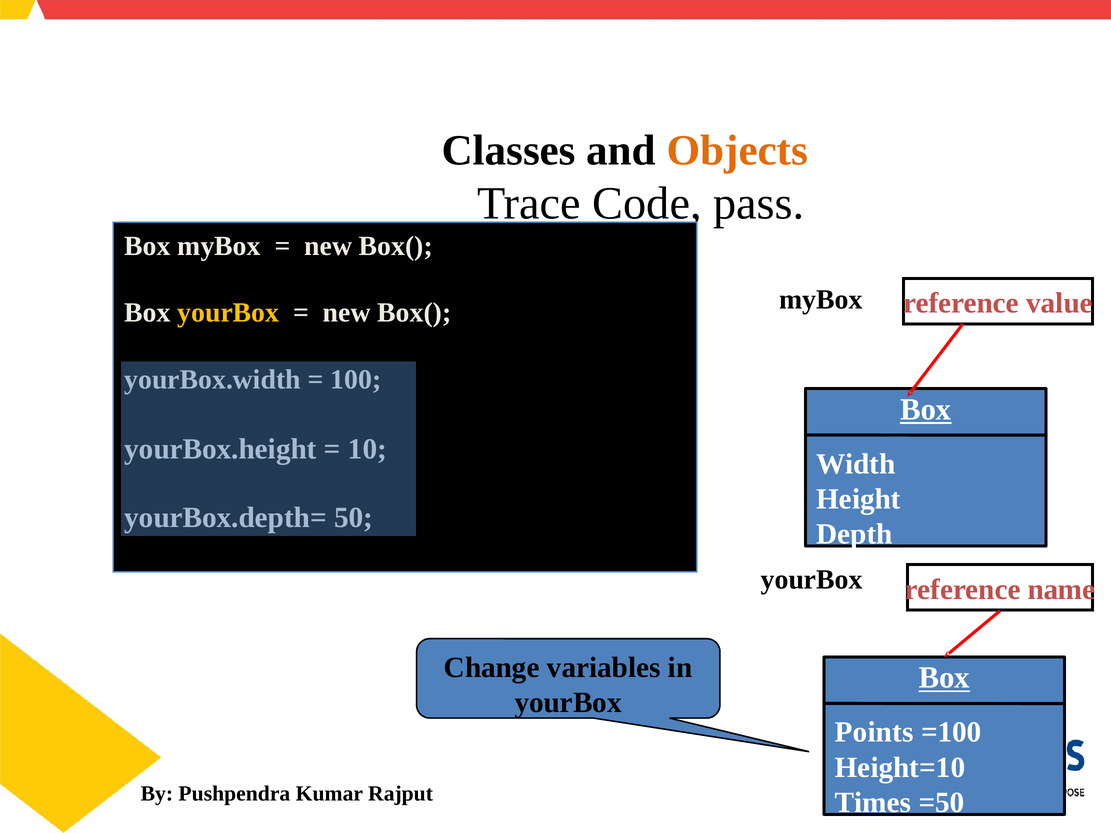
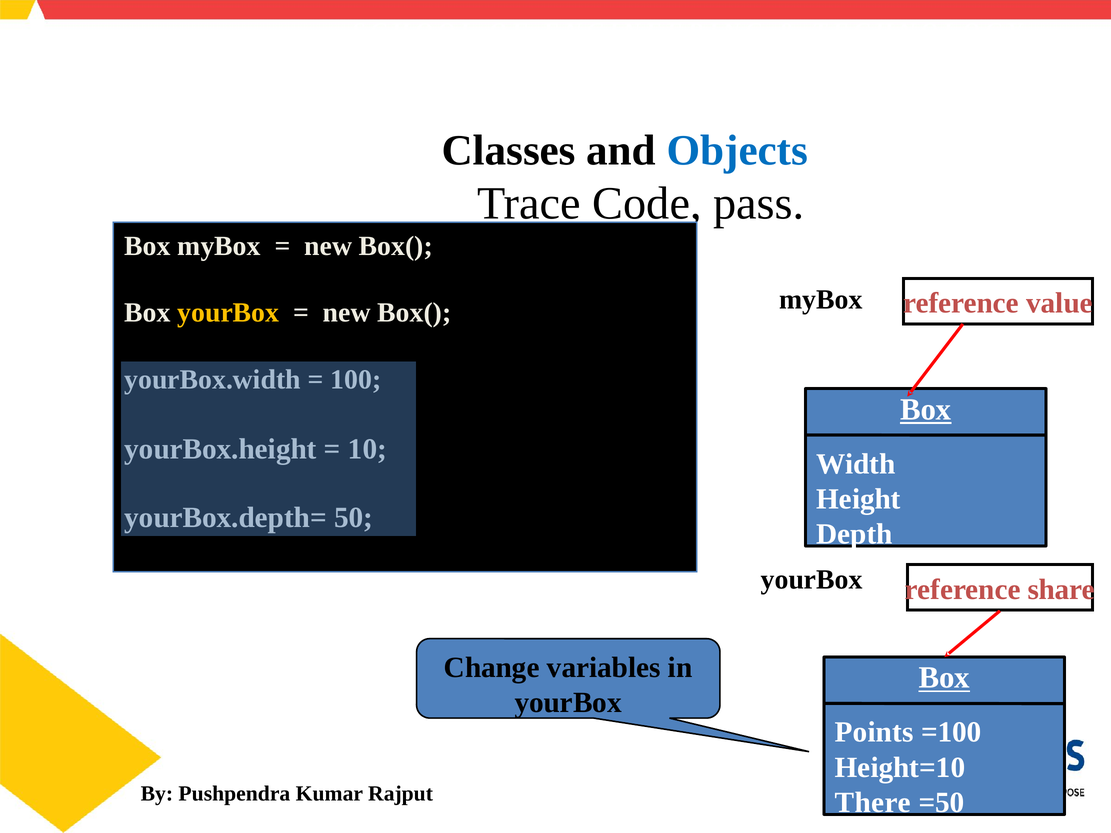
Objects colour: orange -> blue (737, 151)
name: name -> share (1061, 590)
Times: Times -> There (873, 803)
